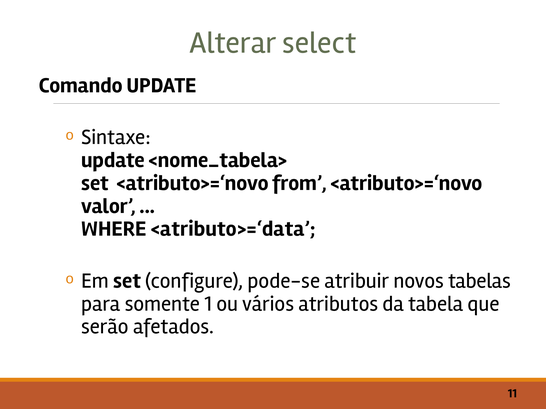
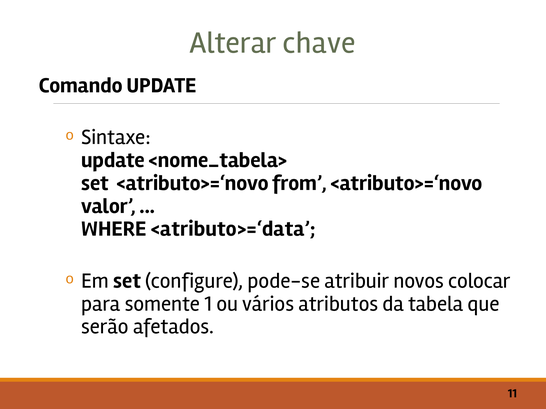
select: select -> chave (319, 43)
tabelas: tabelas -> colocar (479, 281)
